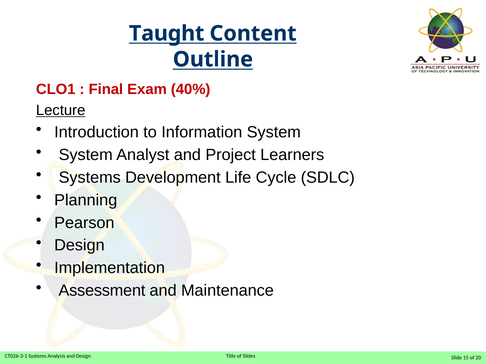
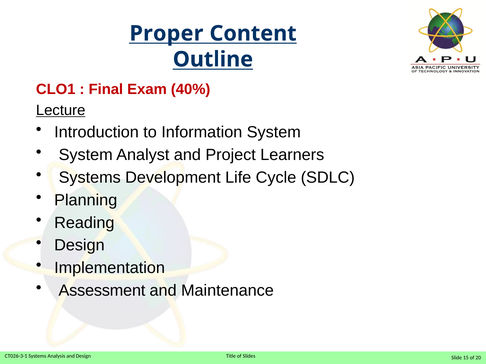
Taught: Taught -> Proper (166, 33)
Pearson: Pearson -> Reading (84, 223)
